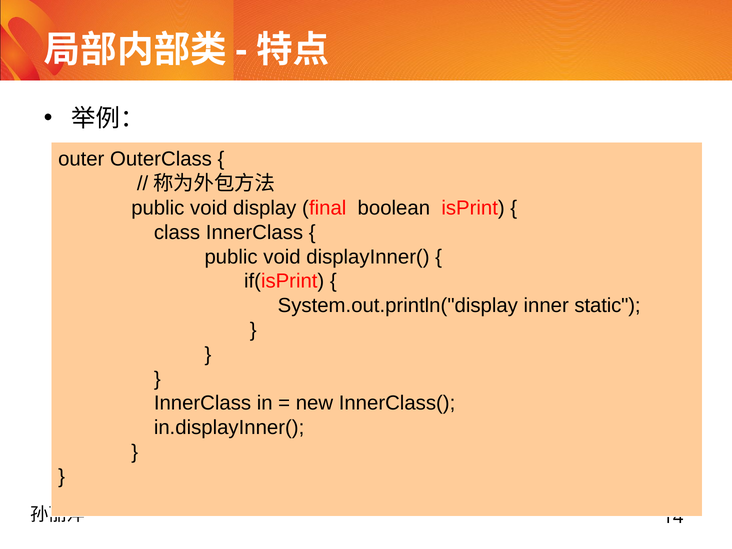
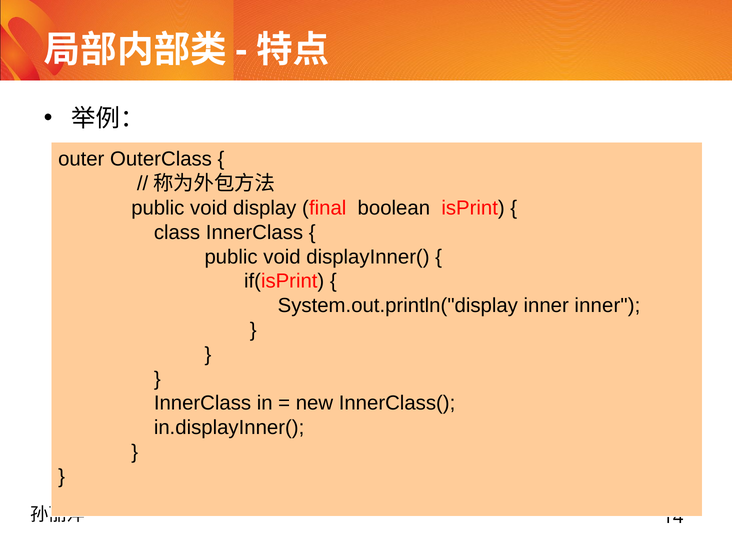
inner static: static -> inner (607, 306)
